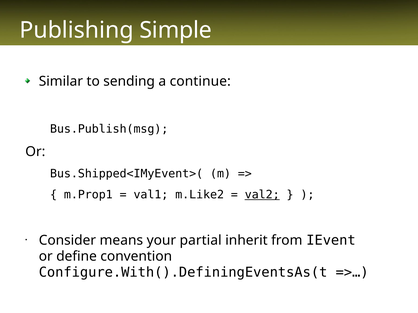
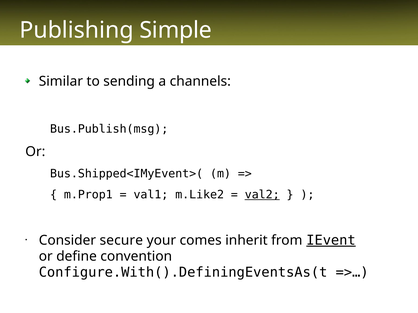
continue: continue -> channels (200, 82)
means: means -> secure (121, 241)
partial: partial -> comes (201, 241)
IEvent underline: none -> present (331, 241)
